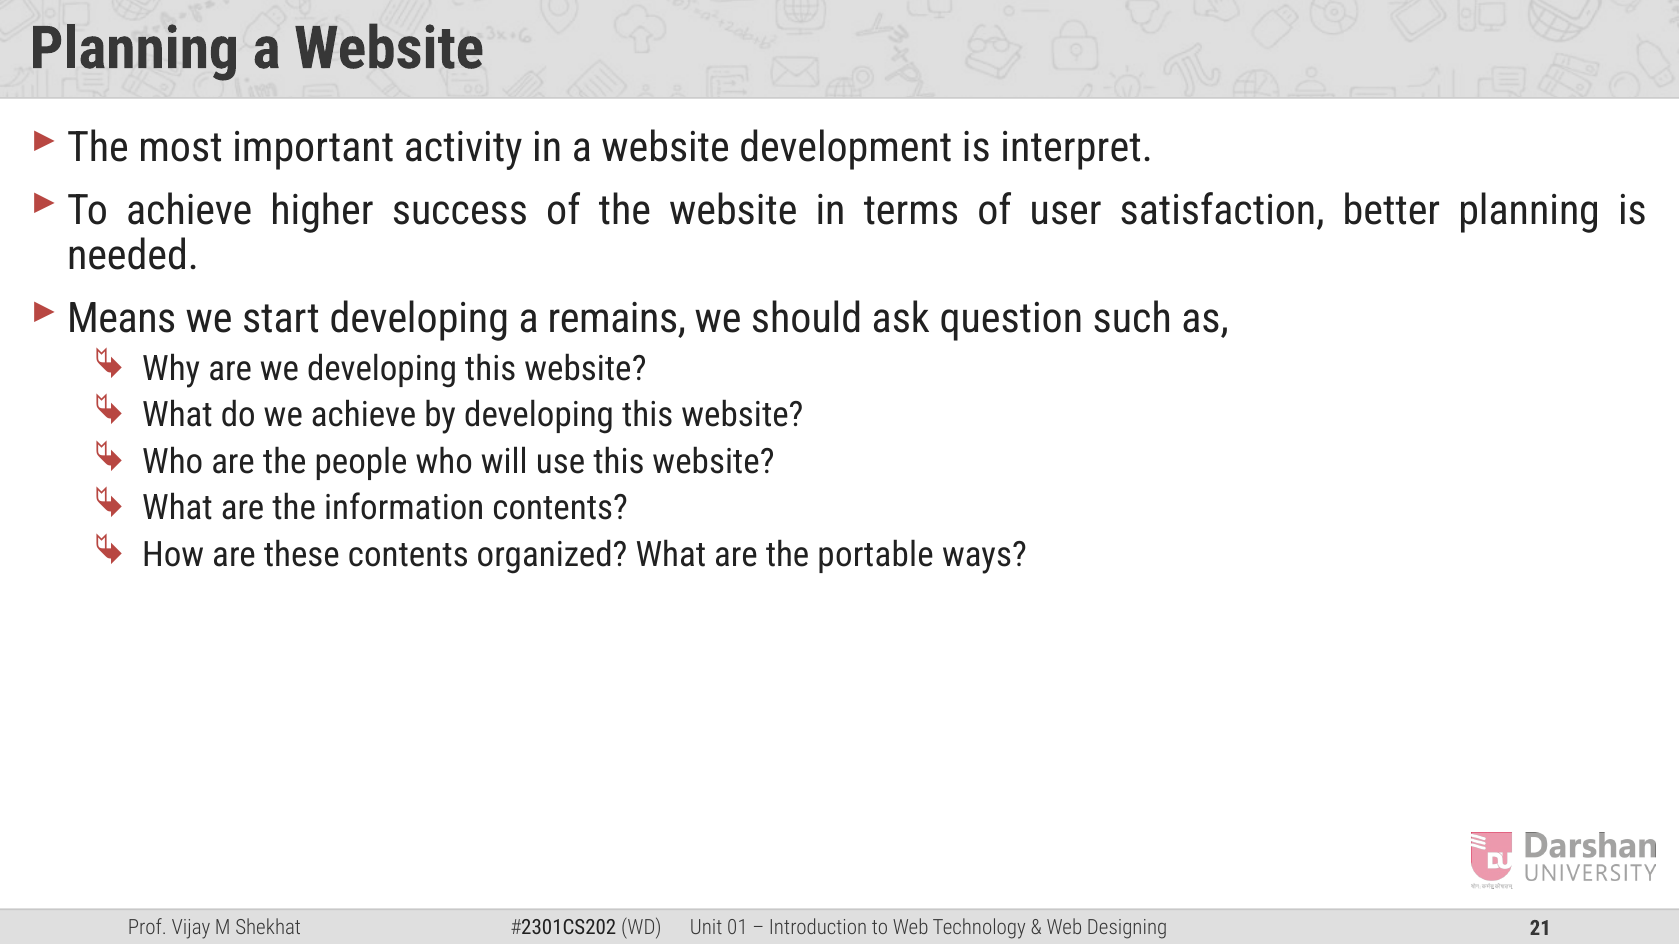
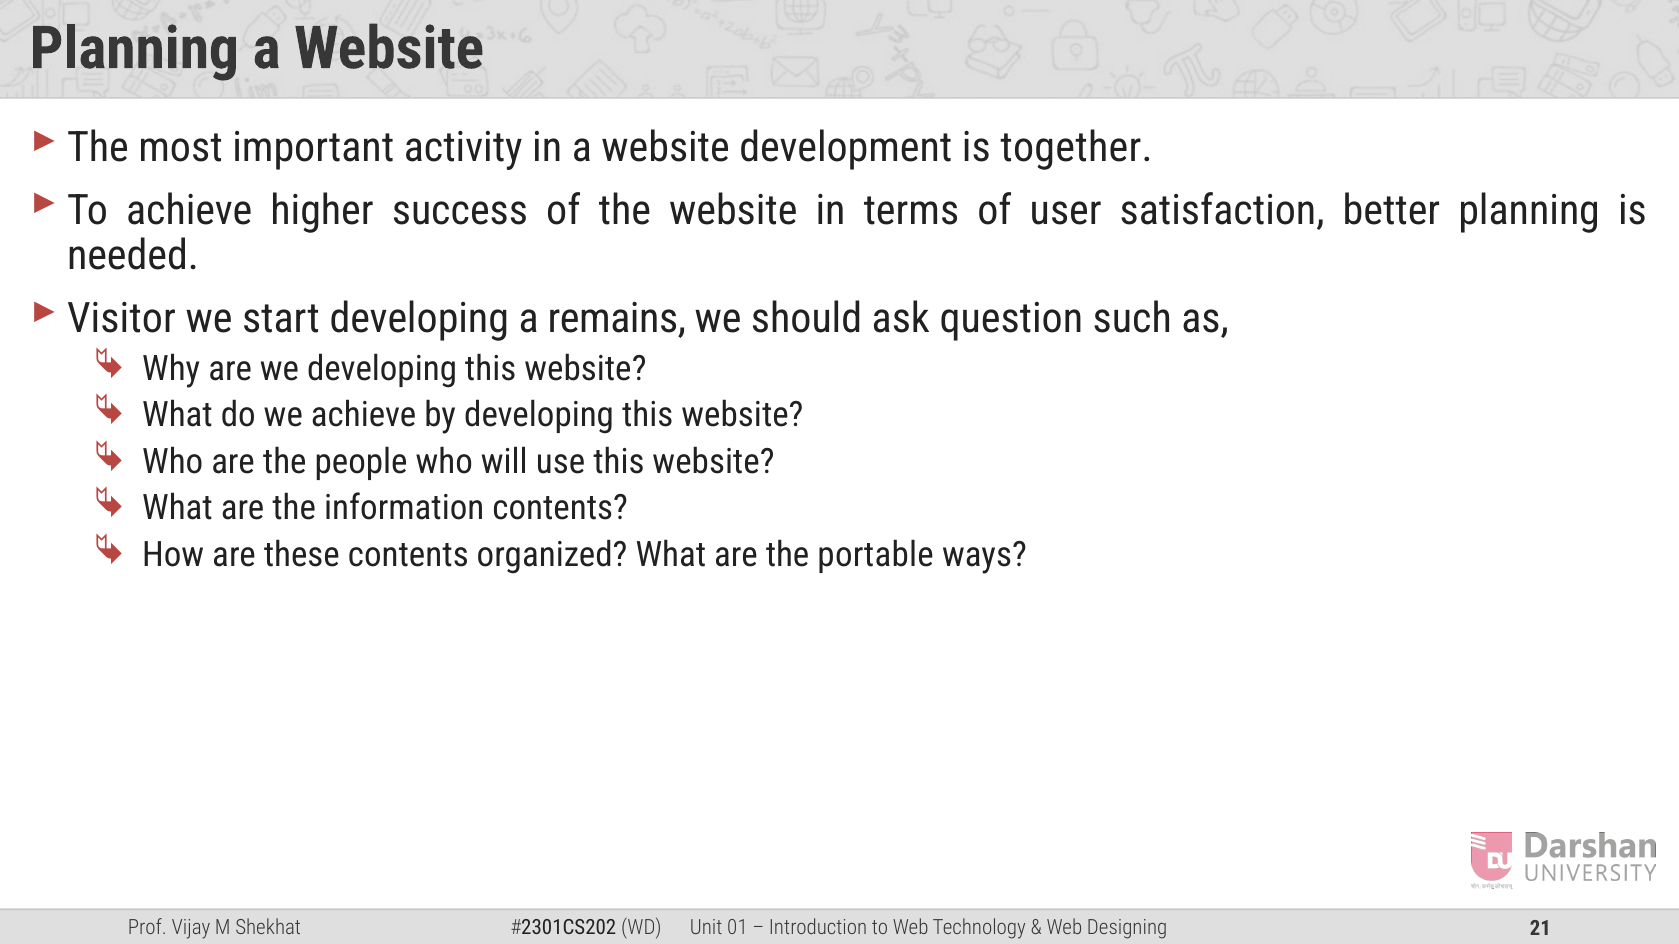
interpret: interpret -> together (1077, 148)
Means: Means -> Visitor (121, 319)
